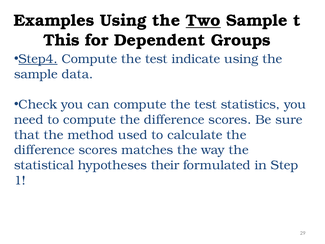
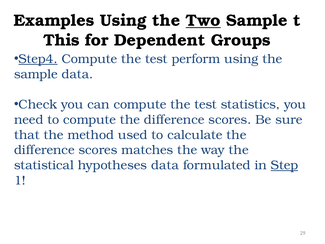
indicate: indicate -> perform (196, 59)
hypotheses their: their -> data (165, 165)
Step underline: none -> present (284, 165)
